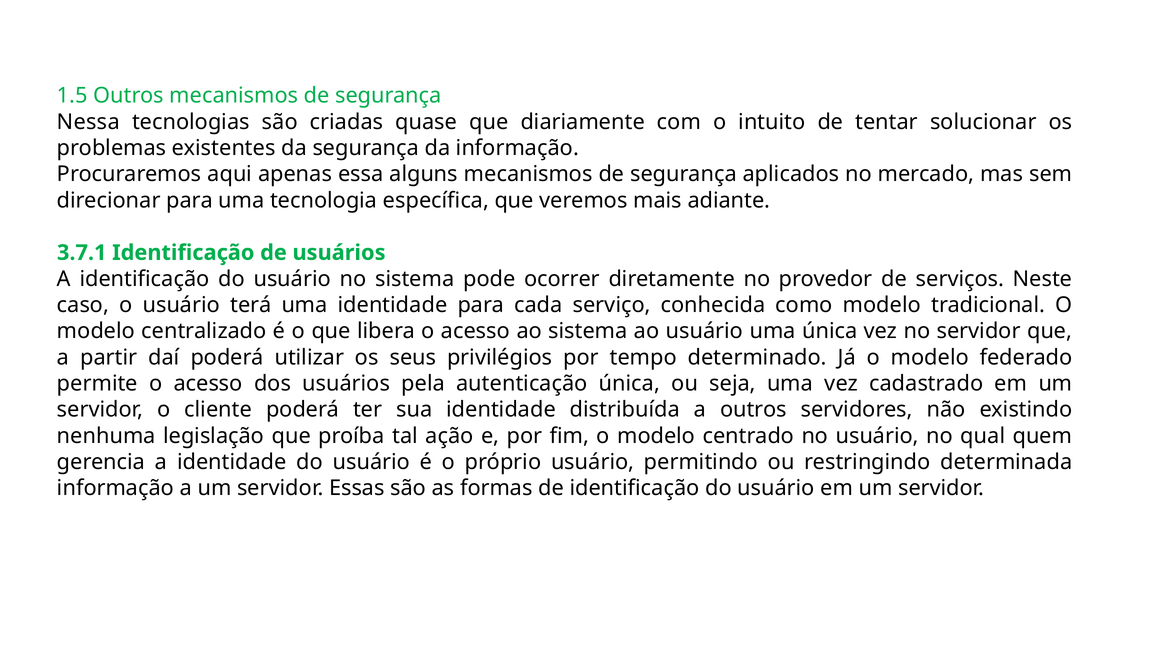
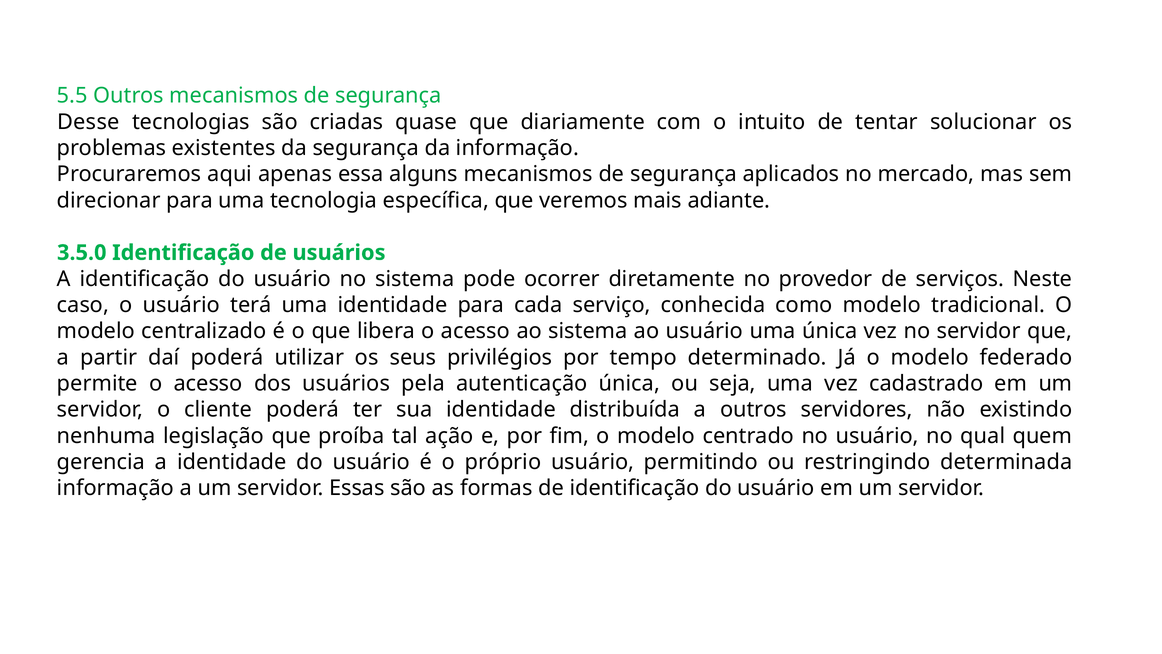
1.5: 1.5 -> 5.5 (72, 96)
Nessa: Nessa -> Desse (88, 122)
3.7.1: 3.7.1 -> 3.5.0 (82, 253)
